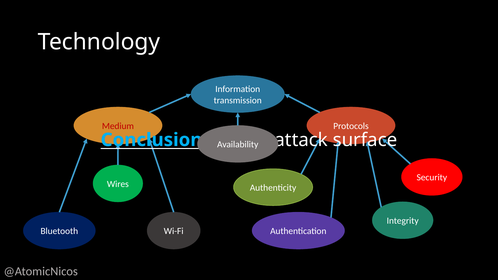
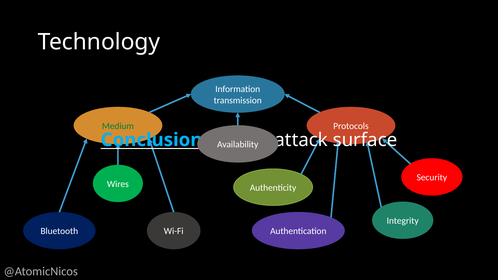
Medium colour: red -> green (118, 126)
